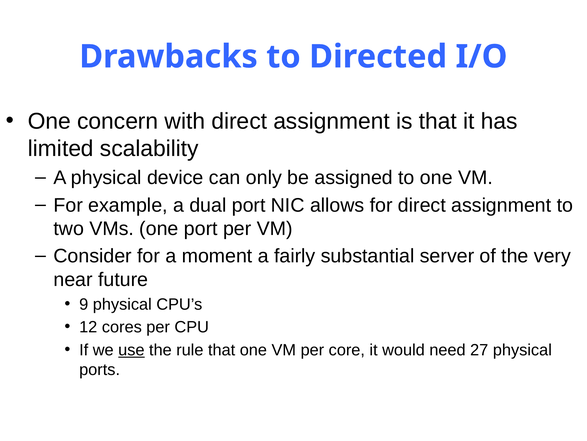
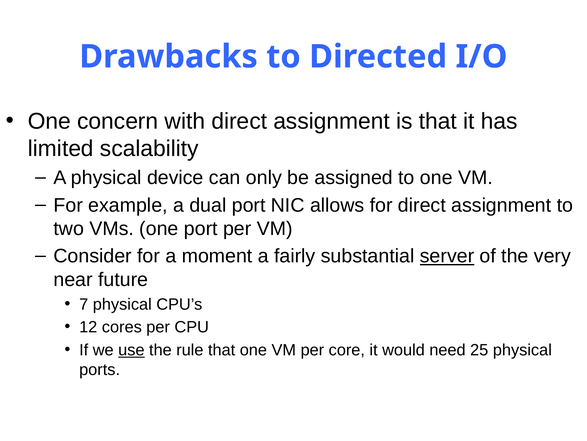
server underline: none -> present (447, 256)
9: 9 -> 7 (84, 304)
27: 27 -> 25 (479, 349)
